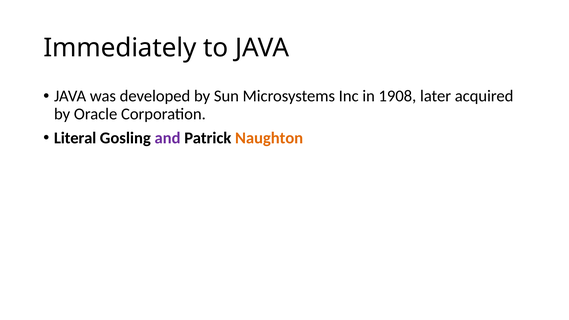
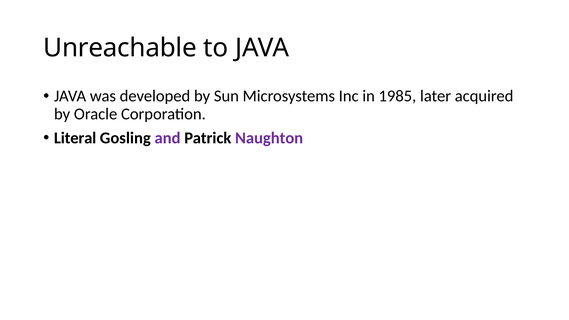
Immediately: Immediately -> Unreachable (120, 48)
1908: 1908 -> 1985 (397, 96)
Naughton colour: orange -> purple (269, 138)
